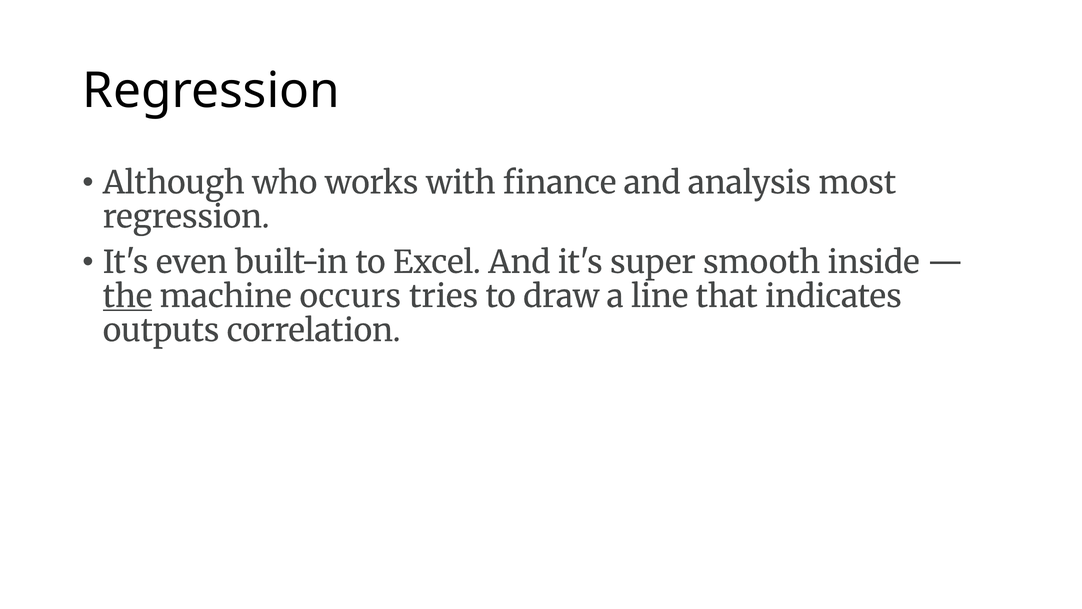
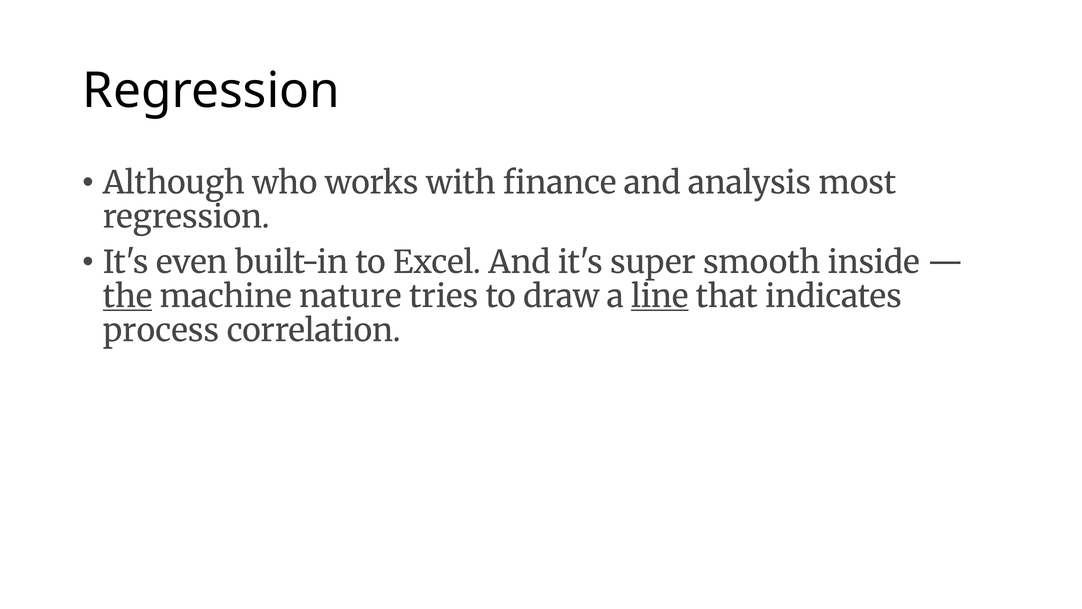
occurs: occurs -> nature (350, 296)
line underline: none -> present (660, 296)
outputs: outputs -> process (161, 331)
